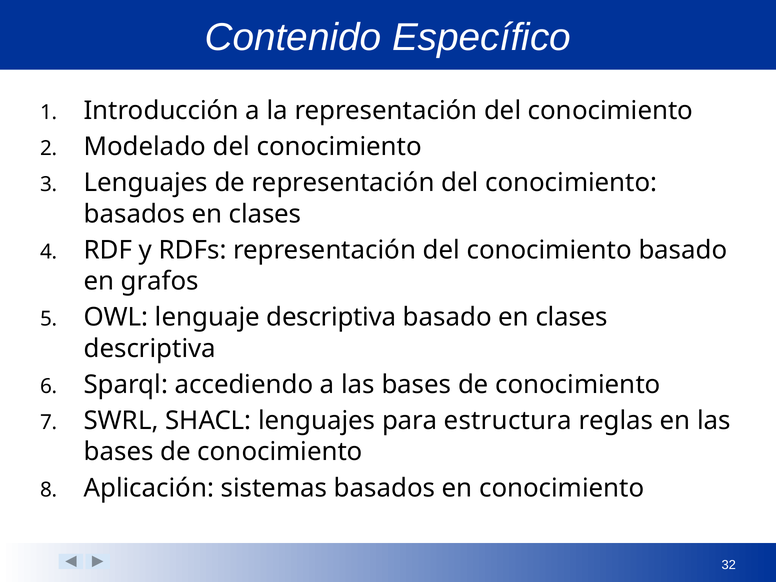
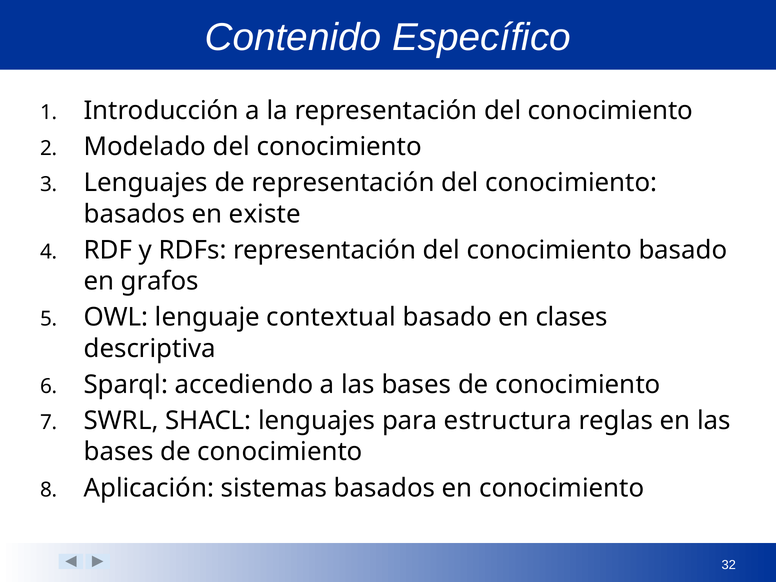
basados en clases: clases -> existe (265, 214)
lenguaje descriptiva: descriptiva -> contextual (331, 317)
